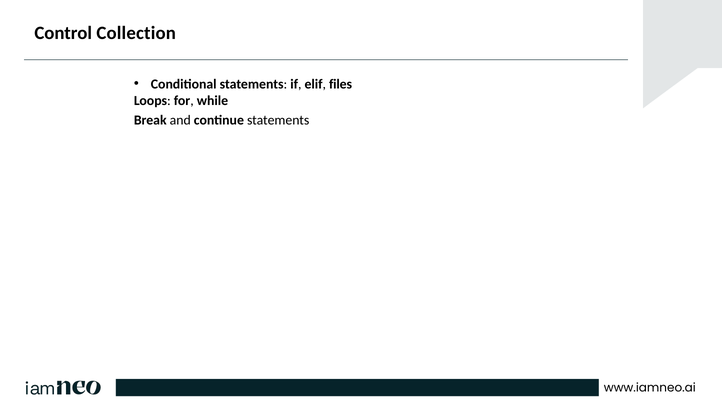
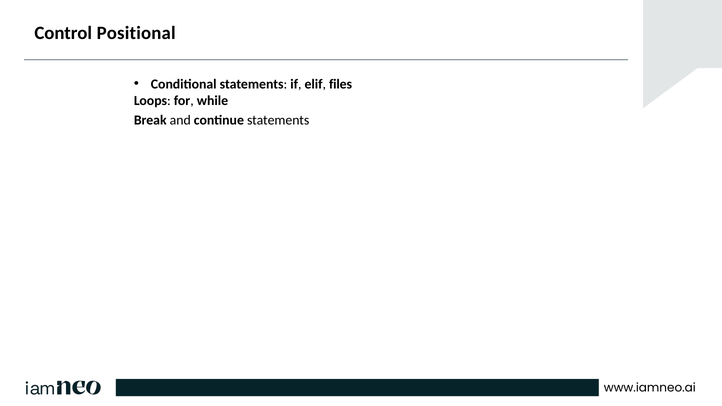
Collection: Collection -> Positional (136, 33)
